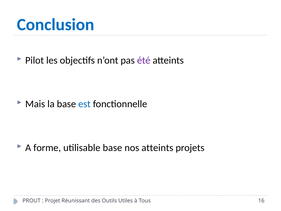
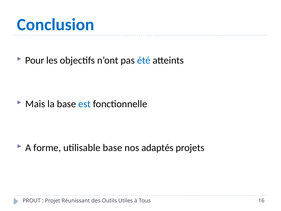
Pilot: Pilot -> Pour (35, 60)
été colour: purple -> blue (144, 60)
nos atteints: atteints -> adaptés (157, 148)
